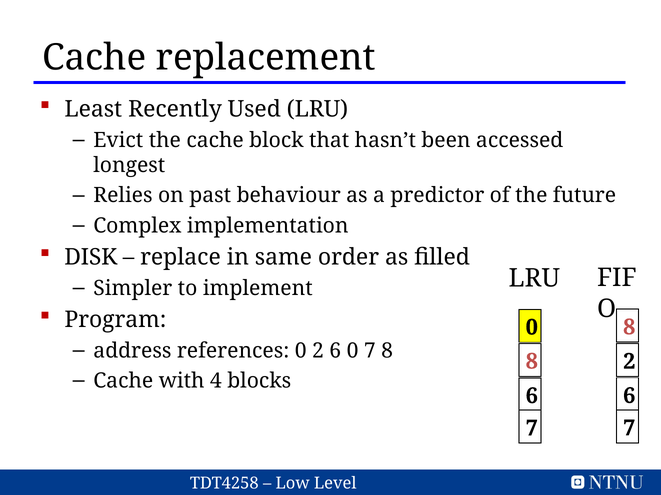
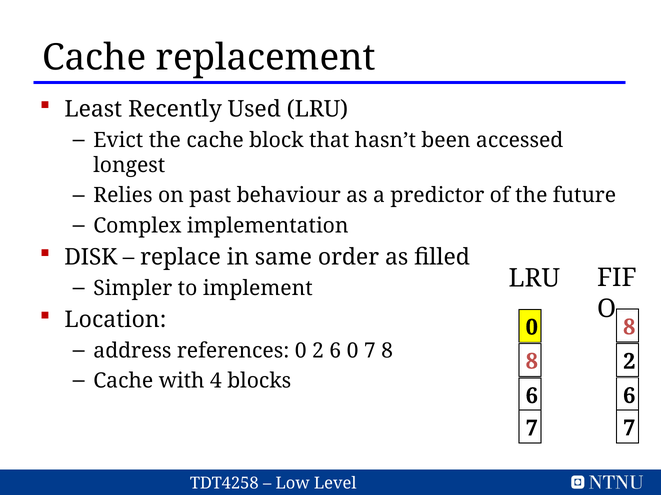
Program: Program -> Location (115, 320)
